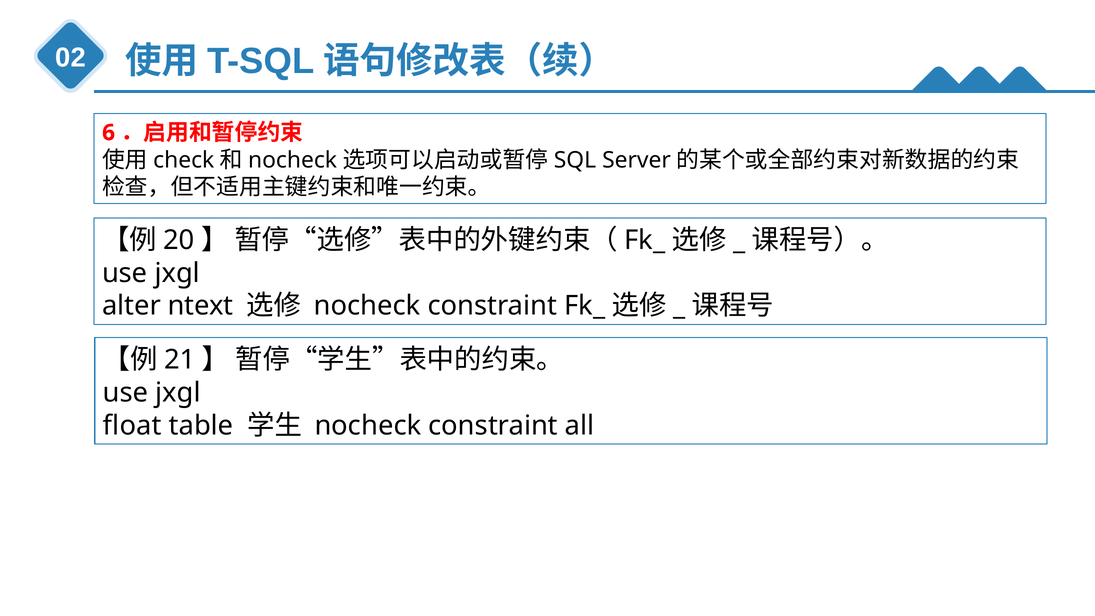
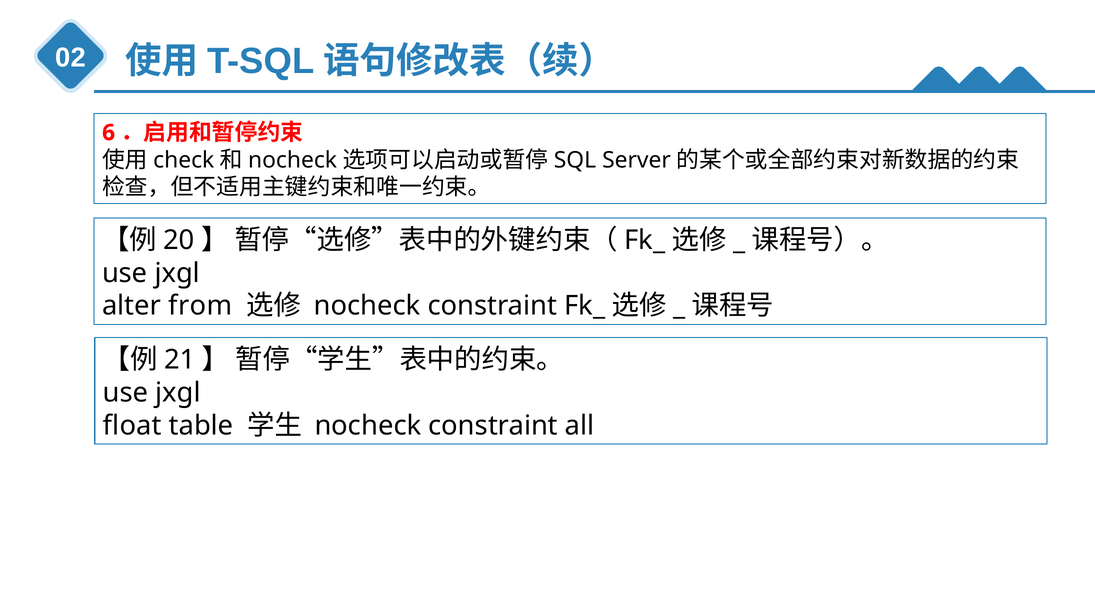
ntext: ntext -> from (200, 306)
